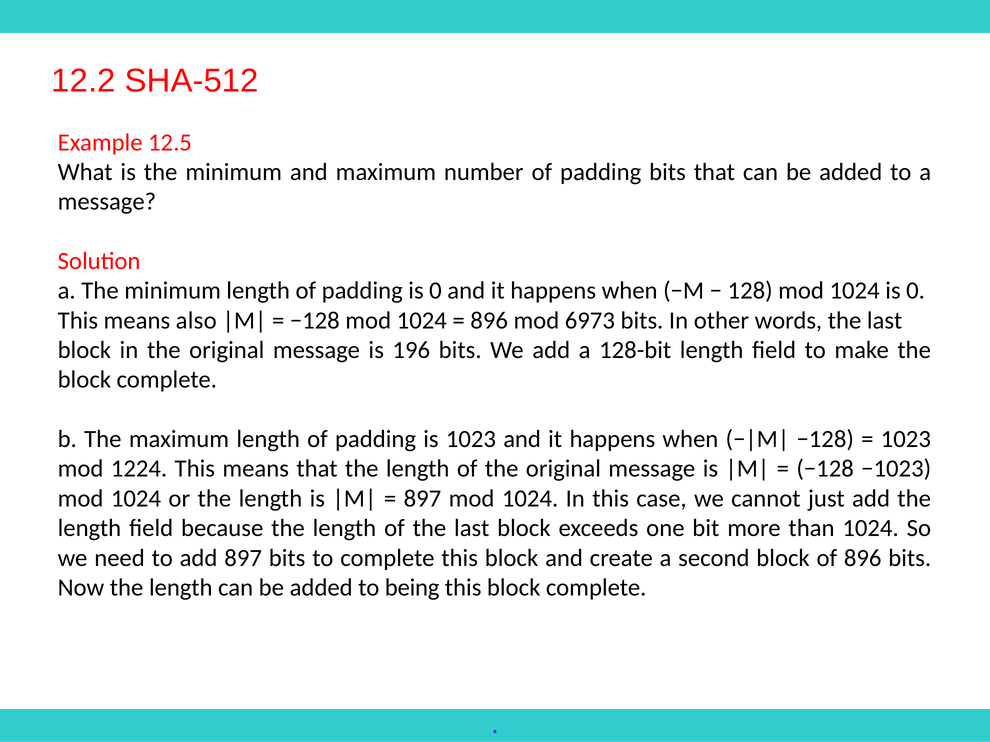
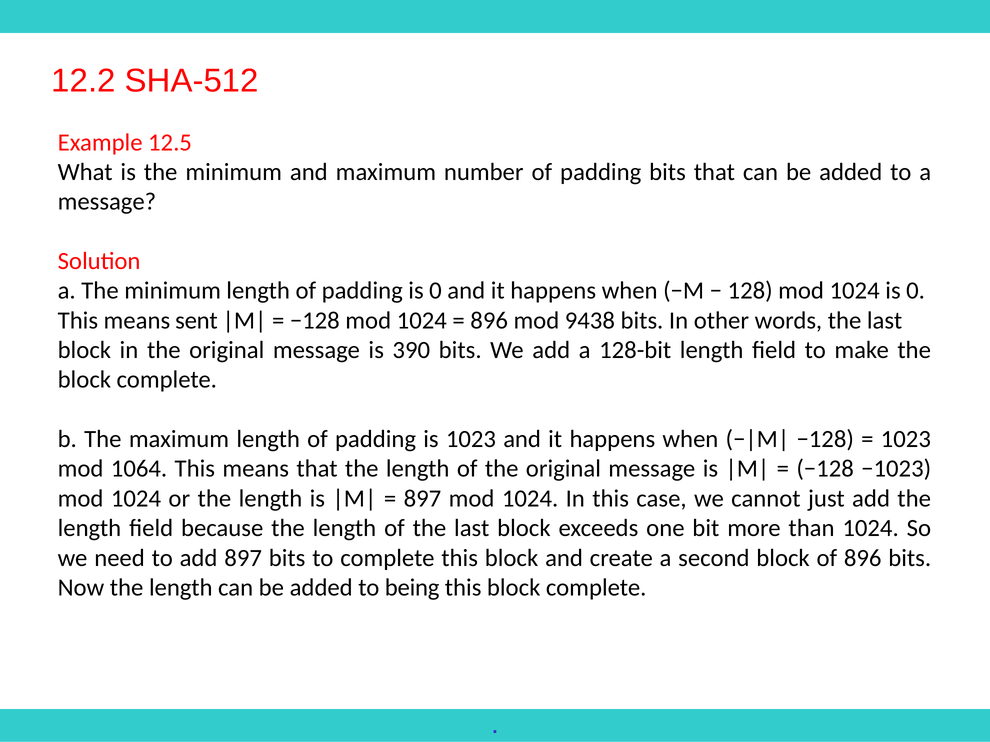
also: also -> sent (196, 321)
6973: 6973 -> 9438 (590, 321)
196: 196 -> 390 (411, 350)
1224: 1224 -> 1064 (139, 469)
